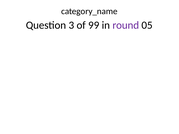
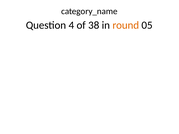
3: 3 -> 4 (71, 25)
99: 99 -> 38 (94, 25)
round colour: purple -> orange (126, 25)
